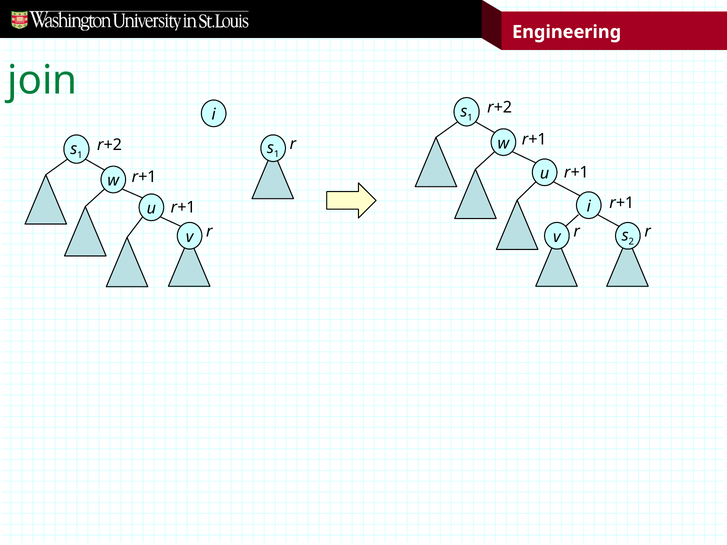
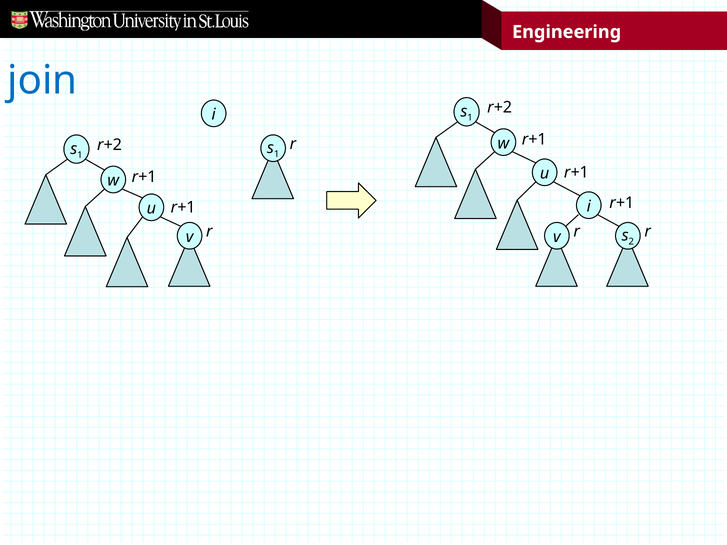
join colour: green -> blue (42, 80)
